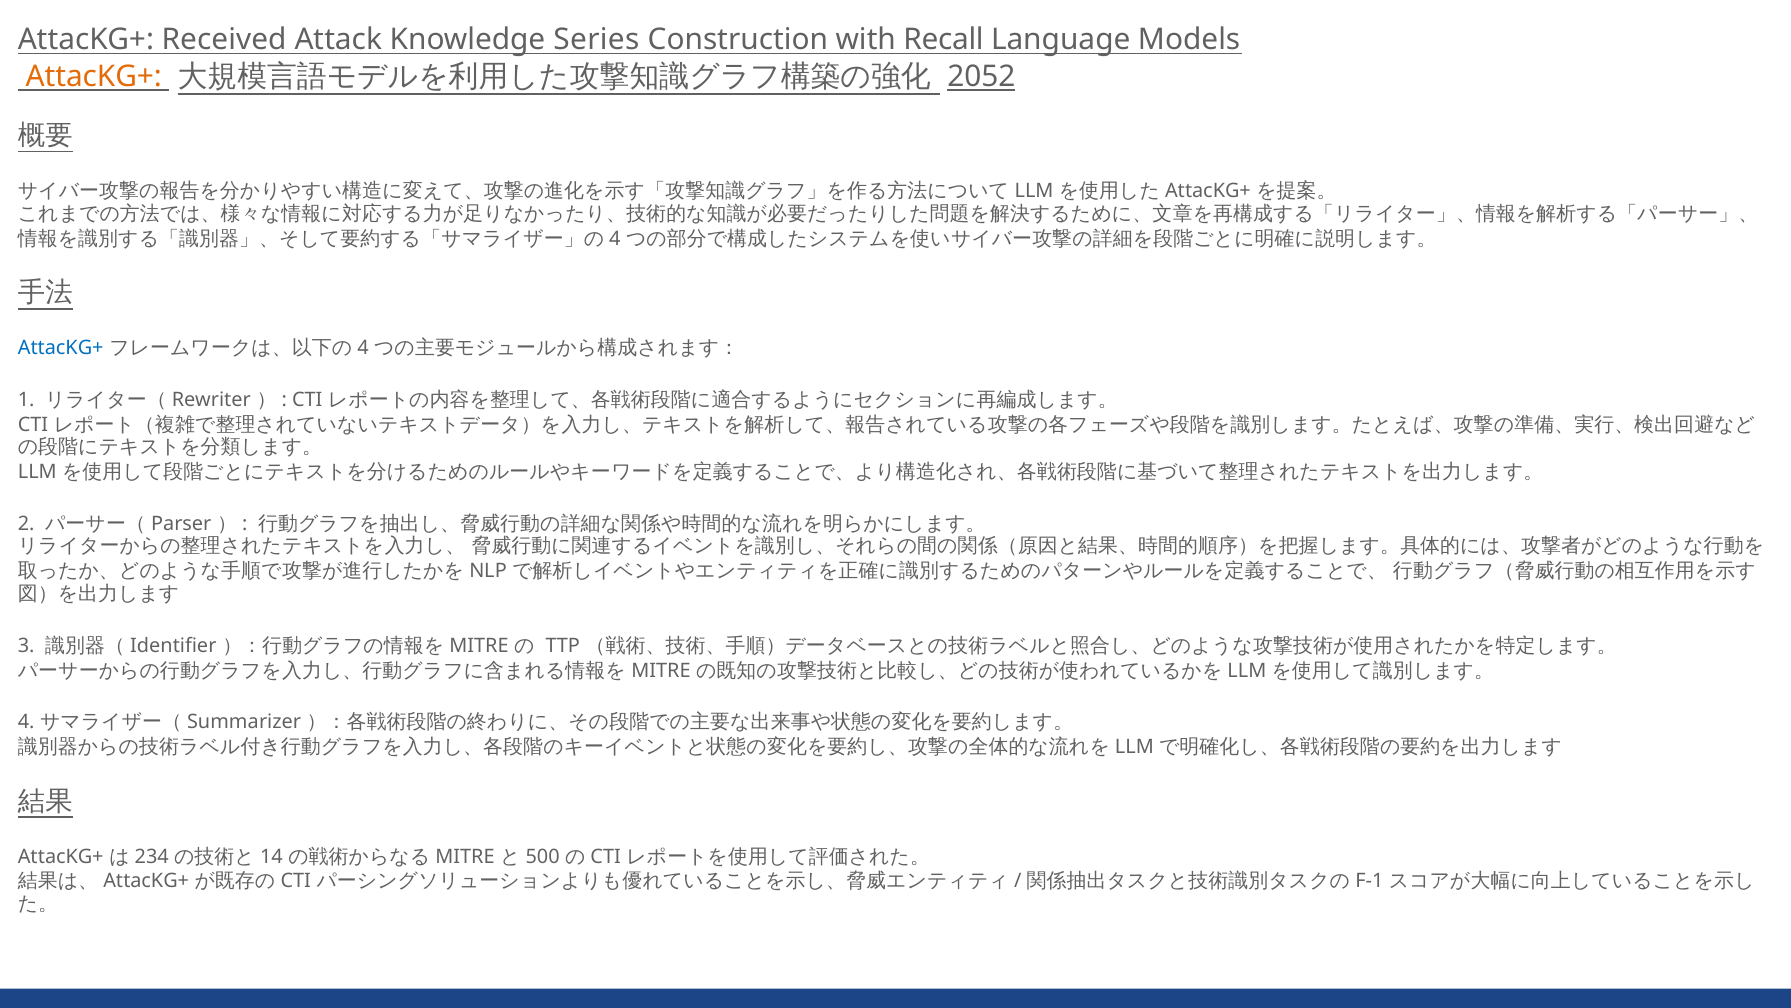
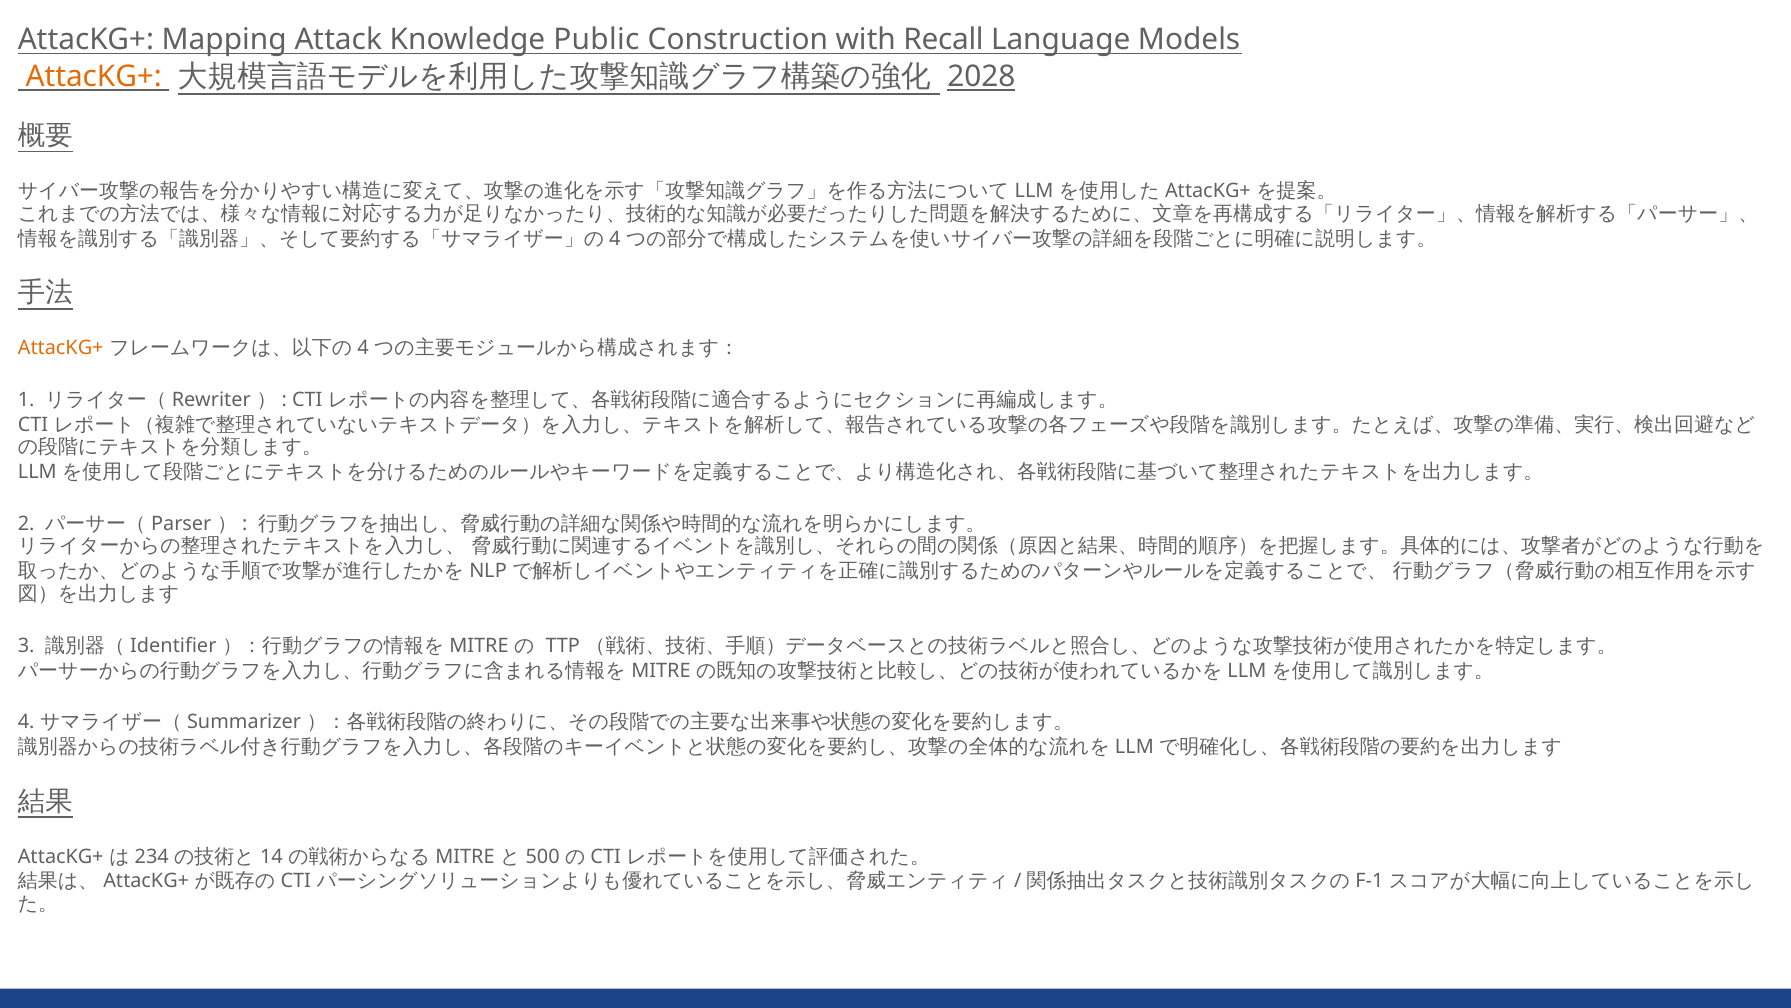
Received: Received -> Mapping (224, 40)
Series: Series -> Public (596, 40)
2052: 2052 -> 2028 (981, 77)
AttacKG+ colour: blue -> orange (61, 348)
